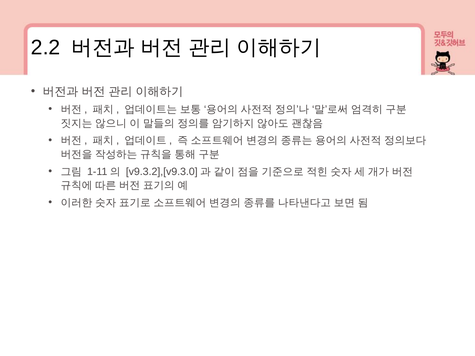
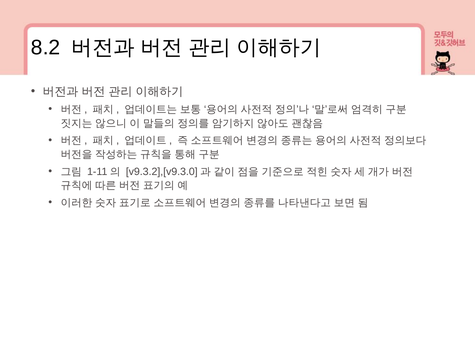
2.2: 2.2 -> 8.2 (46, 48)
